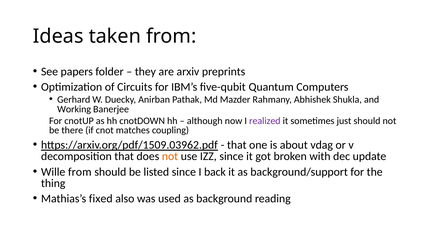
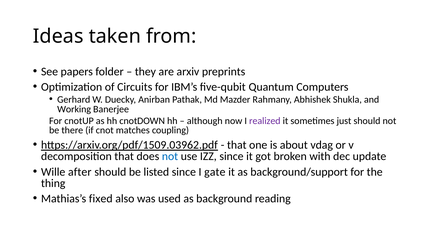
not colour: orange -> blue (170, 156)
Wille from: from -> after (80, 172)
back: back -> gate (215, 172)
